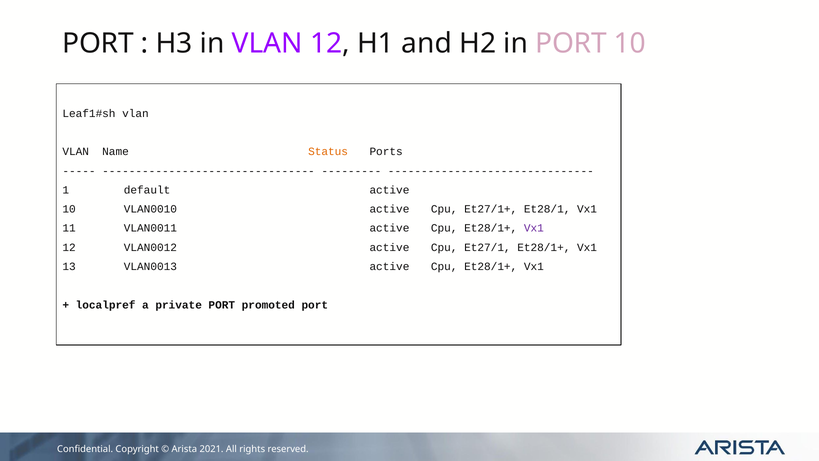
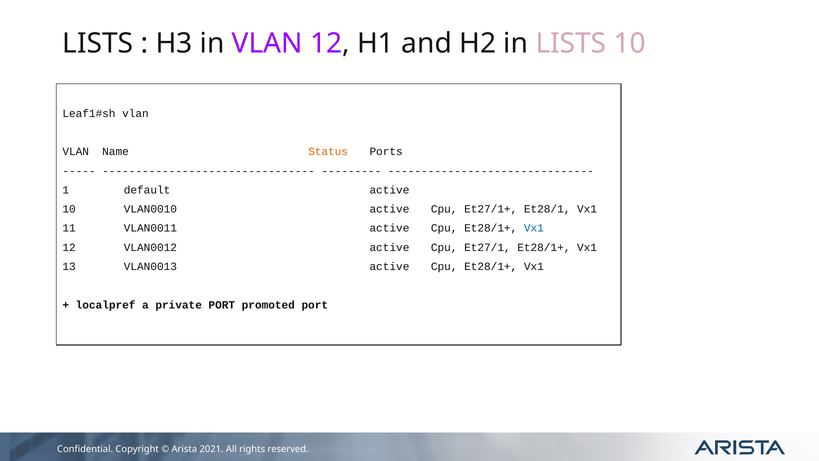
PORT: PORT -> LISTS (98, 44)
in PORT: PORT -> LISTS (571, 44)
Vx1 colour: purple -> blue (534, 228)
